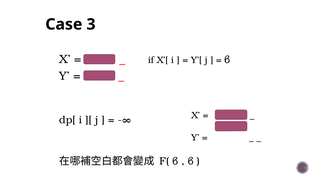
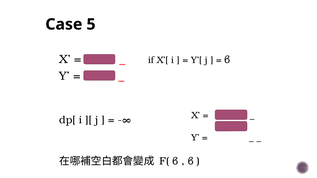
3: 3 -> 5 (91, 24)
